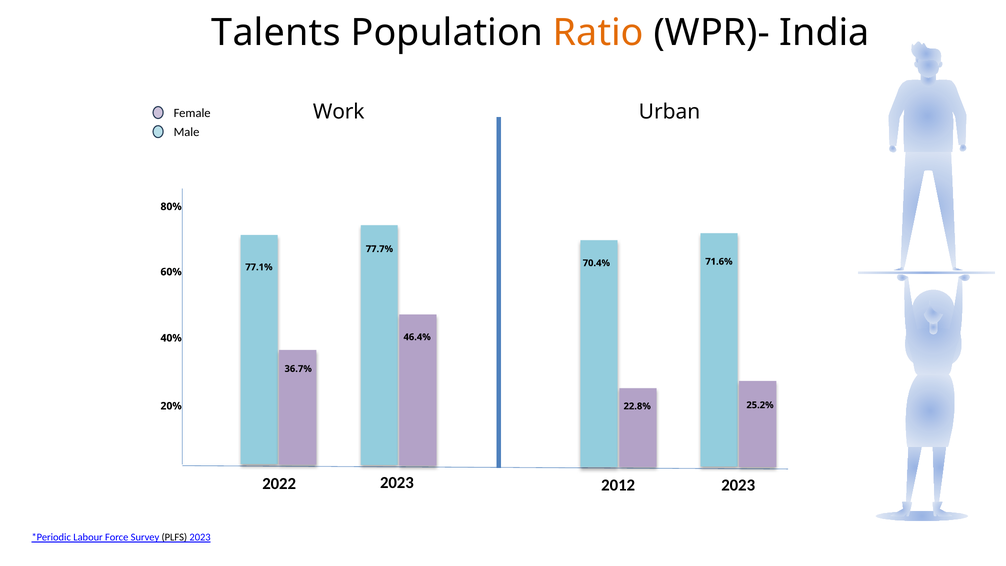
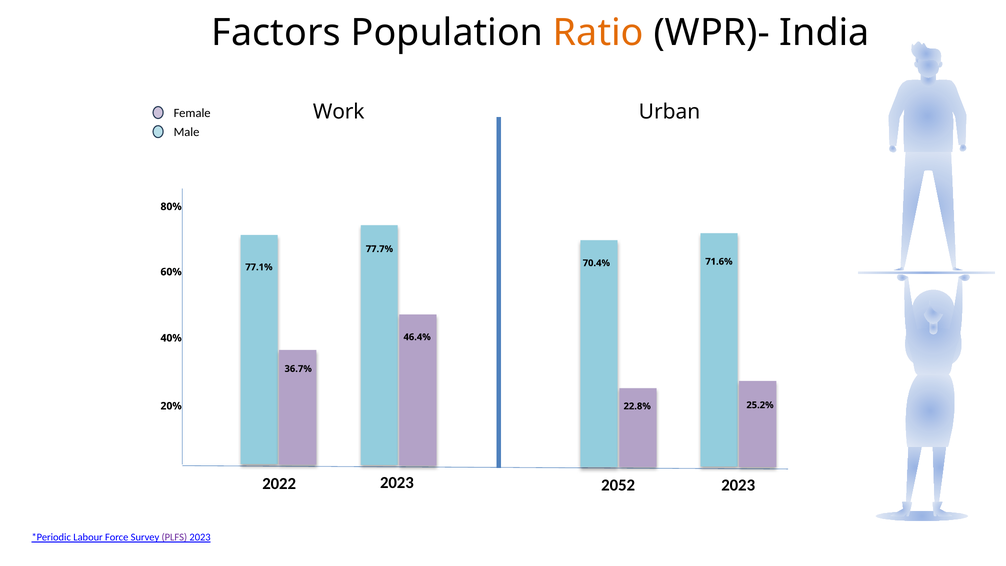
Talents: Talents -> Factors (276, 33)
2012: 2012 -> 2052 (618, 485)
PLFS colour: black -> purple (174, 537)
